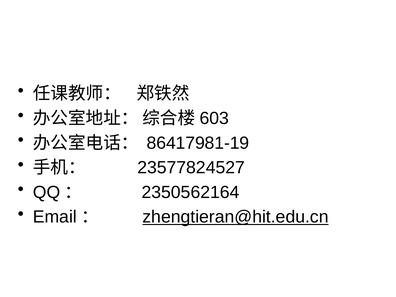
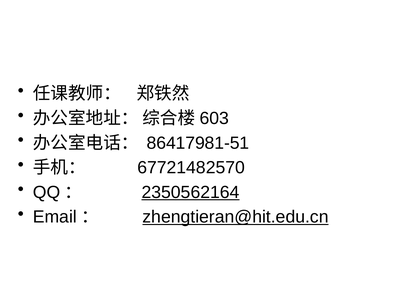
86417981-19: 86417981-19 -> 86417981-51 (198, 143)
23577824527: 23577824527 -> 67721482570 (191, 168)
2350562164 underline: none -> present (191, 192)
